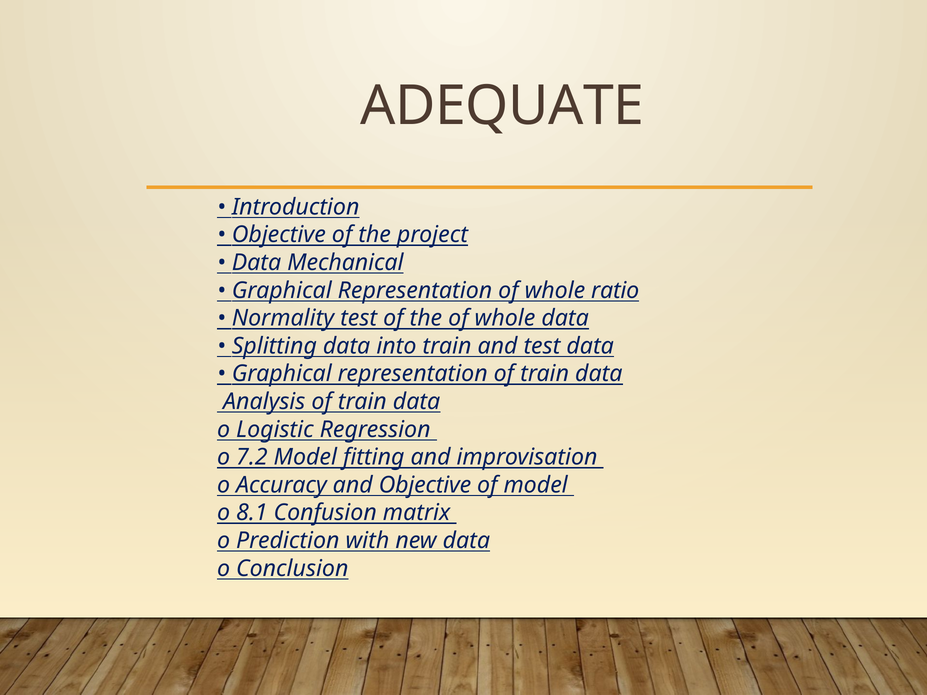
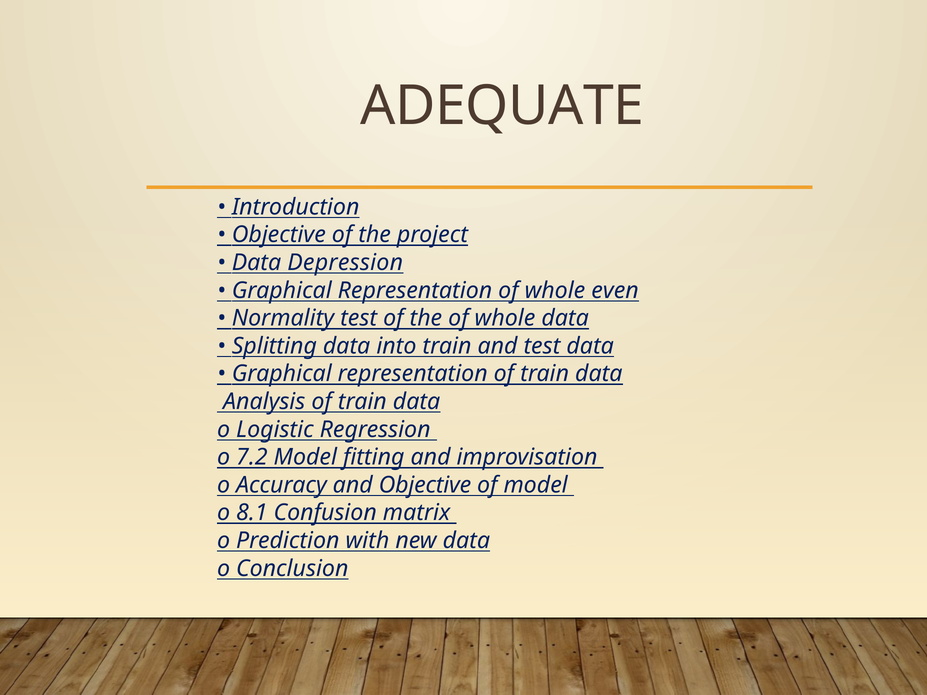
Mechanical: Mechanical -> Depression (345, 263)
ratio: ratio -> even (615, 291)
